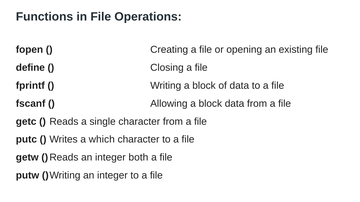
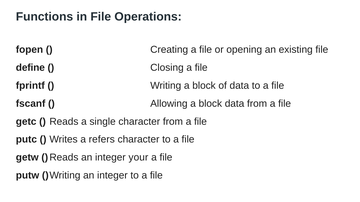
which: which -> refers (102, 140)
both: both -> your (138, 158)
